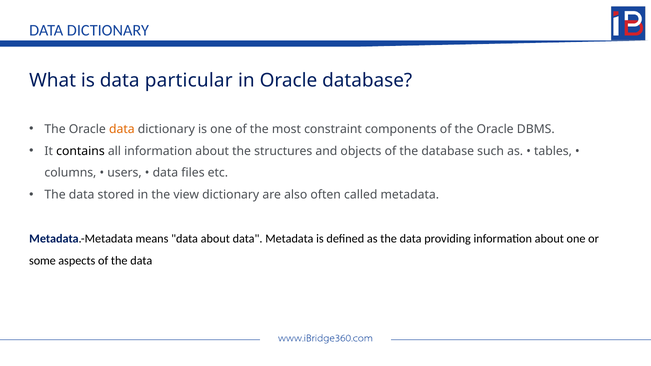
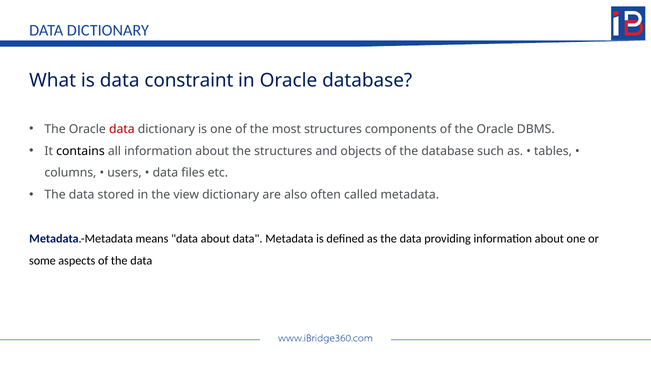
particular: particular -> constraint (189, 81)
data colour: orange -> red (122, 129)
most constraint: constraint -> structures (333, 129)
